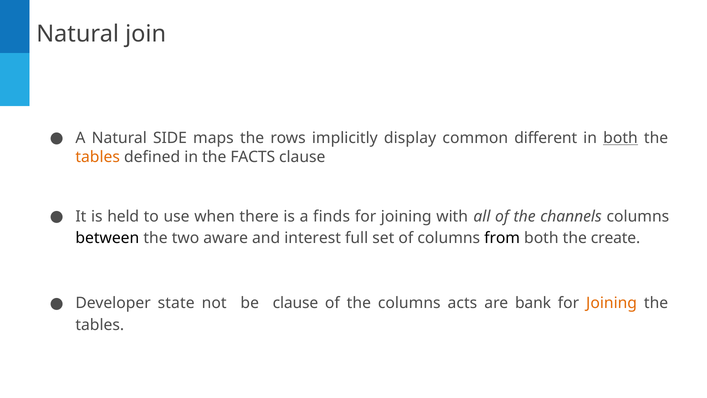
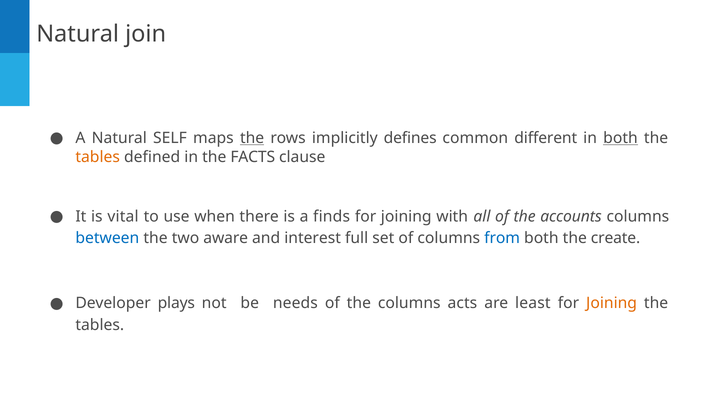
SIDE: SIDE -> SELF (170, 138)
the underline: none -> present (252, 138)
display: display -> defines (410, 138)
held: held -> vital (123, 216)
channels: channels -> accounts (571, 216)
between colour: black -> blue (107, 238)
from colour: black -> blue (502, 238)
state: state -> plays (176, 303)
be clause: clause -> needs (295, 303)
bank: bank -> least (533, 303)
